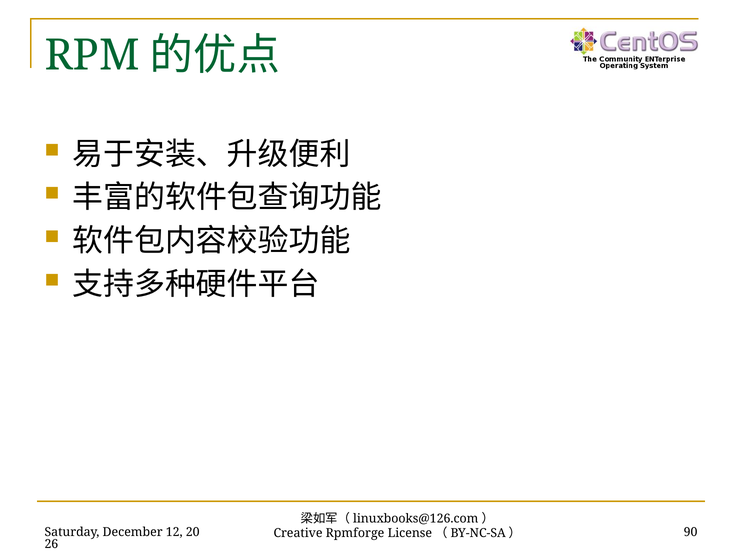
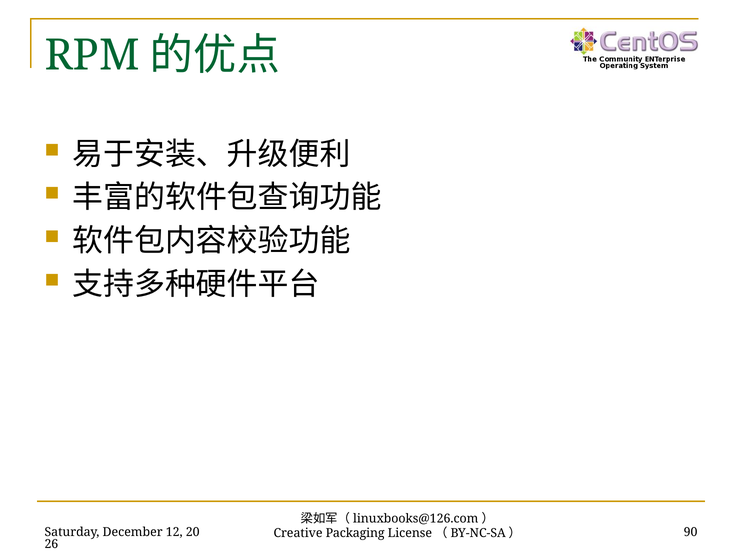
Rpmforge: Rpmforge -> Packaging (355, 533)
